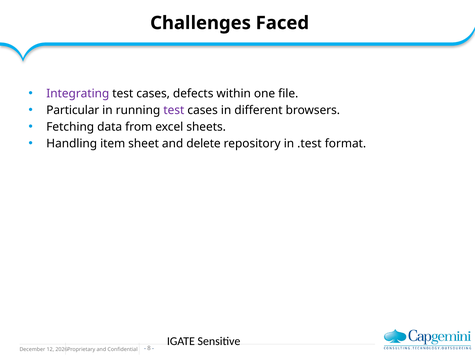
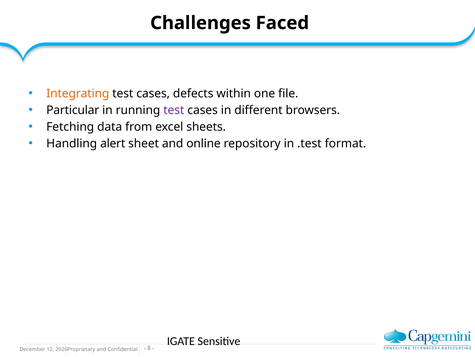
Integrating colour: purple -> orange (78, 93)
item: item -> alert (113, 143)
delete: delete -> online (204, 143)
